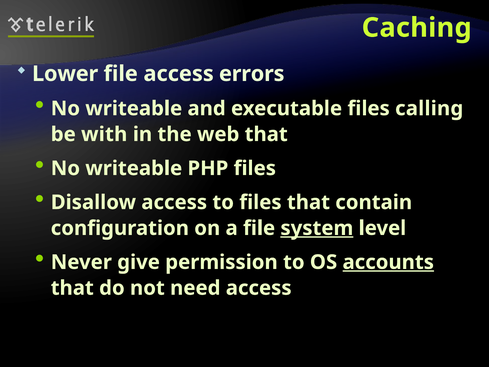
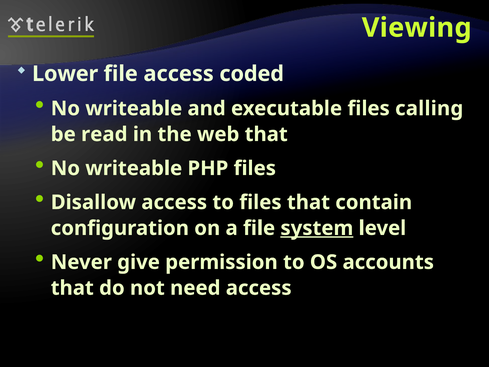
Caching: Caching -> Viewing (417, 28)
errors: errors -> coded (252, 74)
with: with -> read (104, 134)
accounts underline: present -> none (388, 262)
